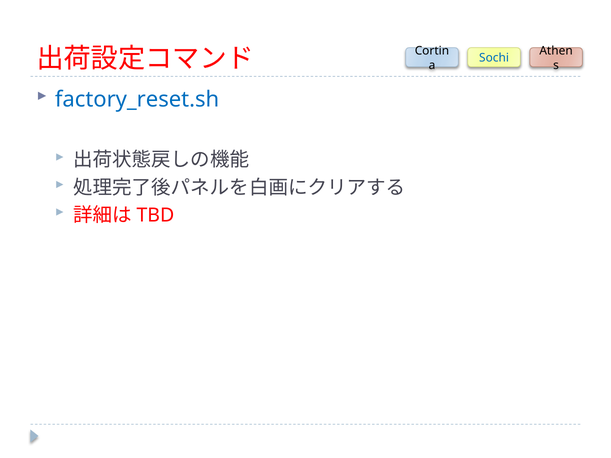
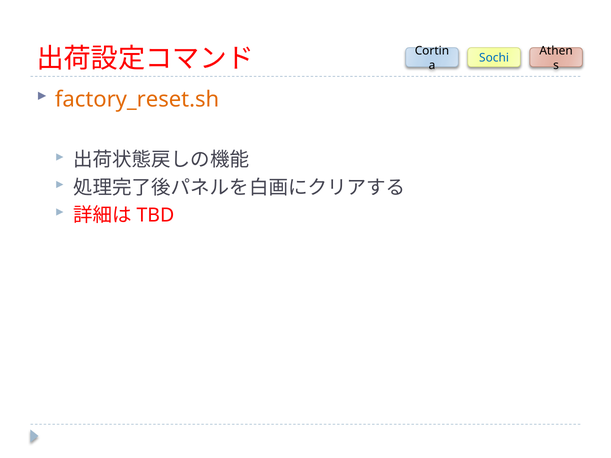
factory_reset.sh colour: blue -> orange (137, 99)
